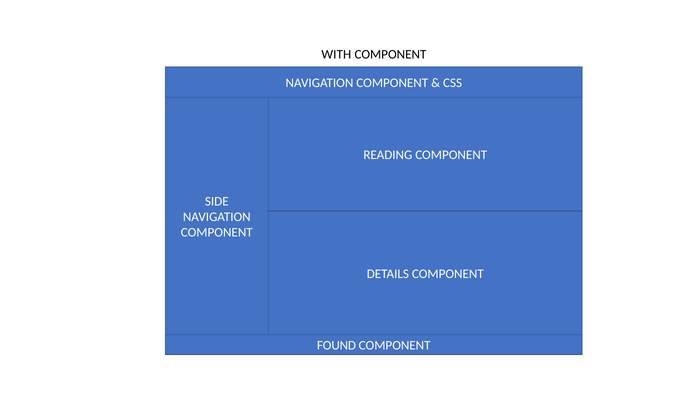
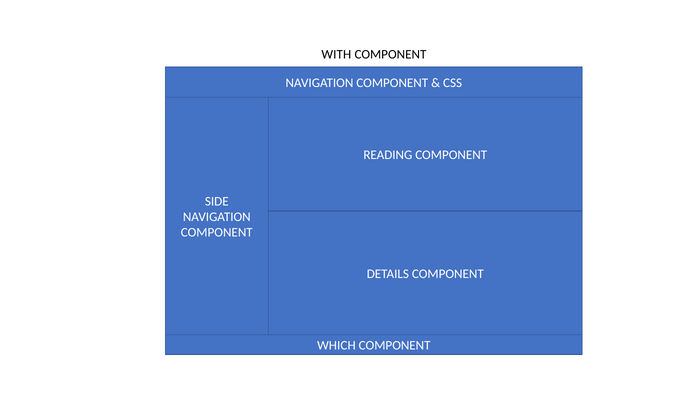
FOUND: FOUND -> WHICH (336, 346)
